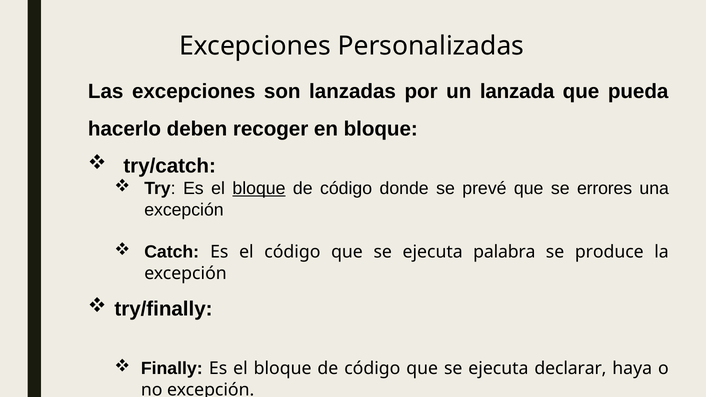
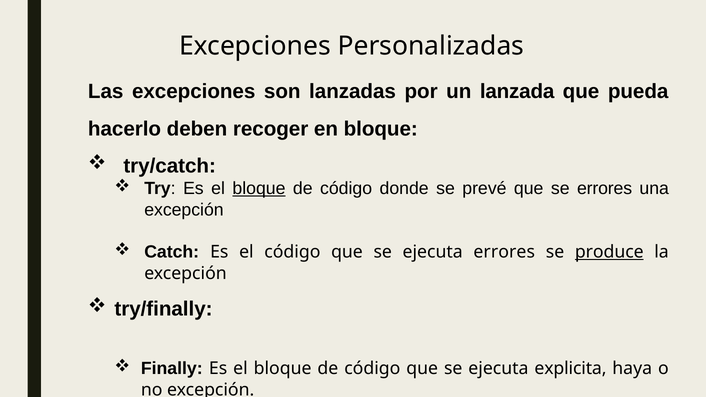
ejecuta palabra: palabra -> errores (504, 252)
produce underline: none -> present (609, 252)
declarar: declarar -> explicita (570, 369)
